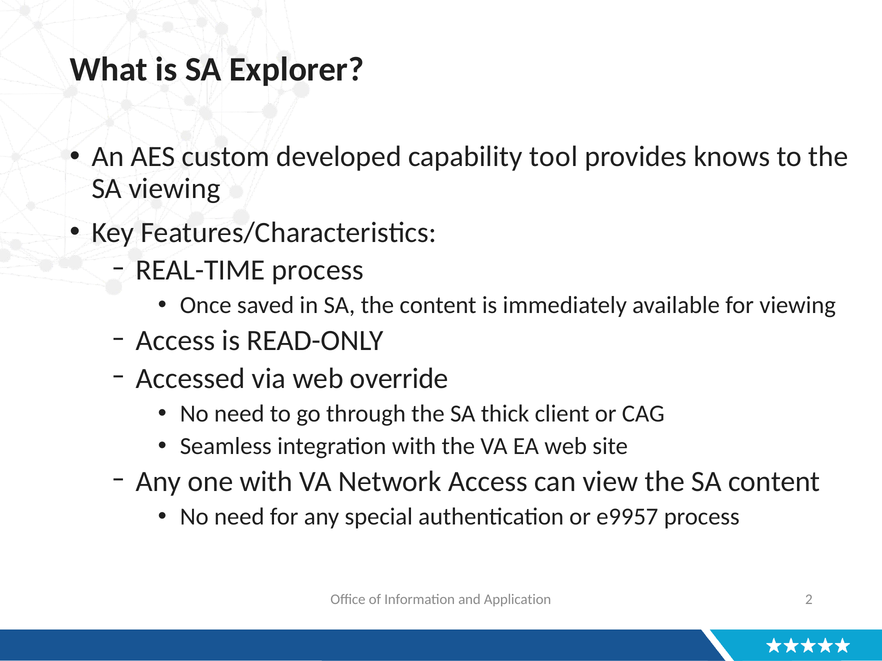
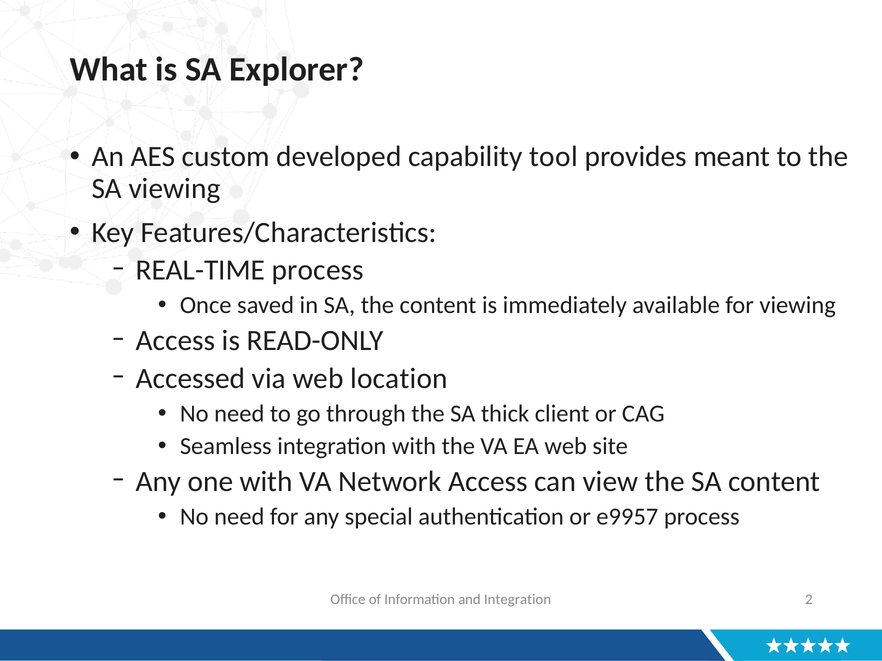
knows: knows -> meant (732, 157)
override: override -> location (399, 379)
and Application: Application -> Integration (518, 600)
